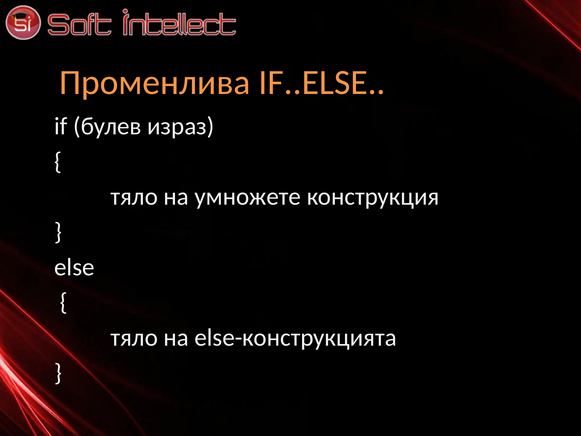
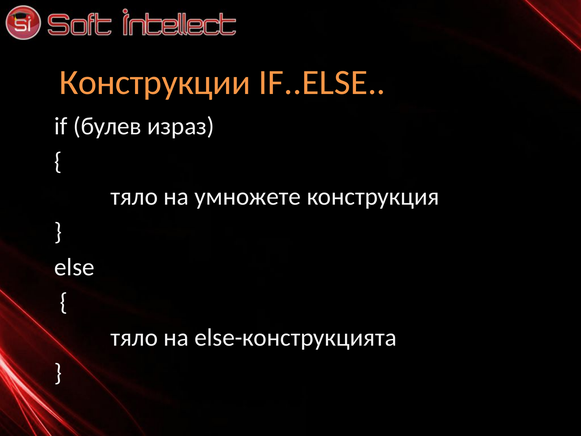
Променлива: Променлива -> Конструкции (155, 82)
